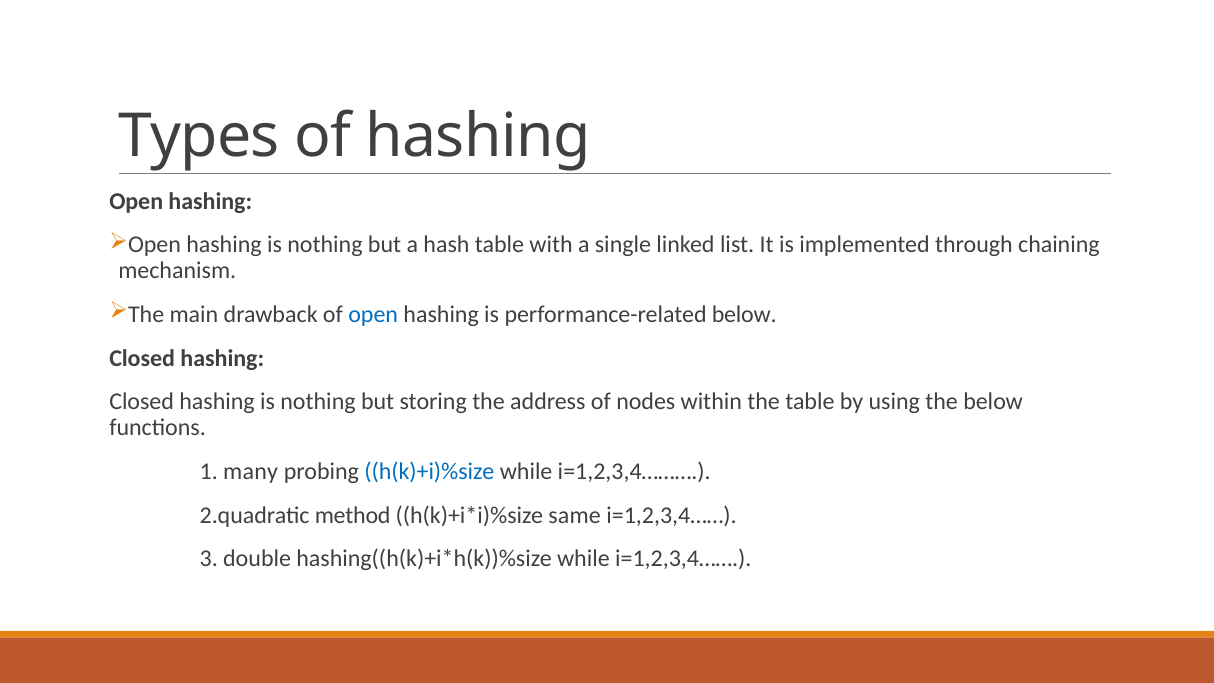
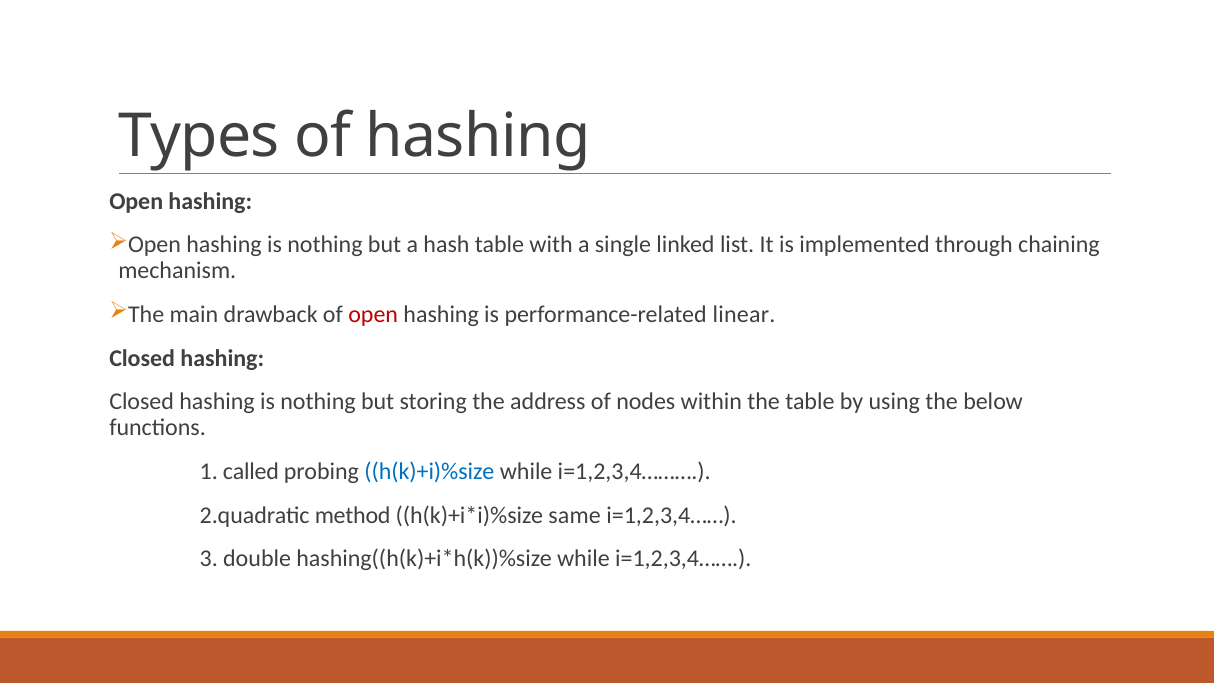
open colour: blue -> red (373, 314)
performance-related below: below -> linear (744, 314)
many: many -> called (251, 471)
